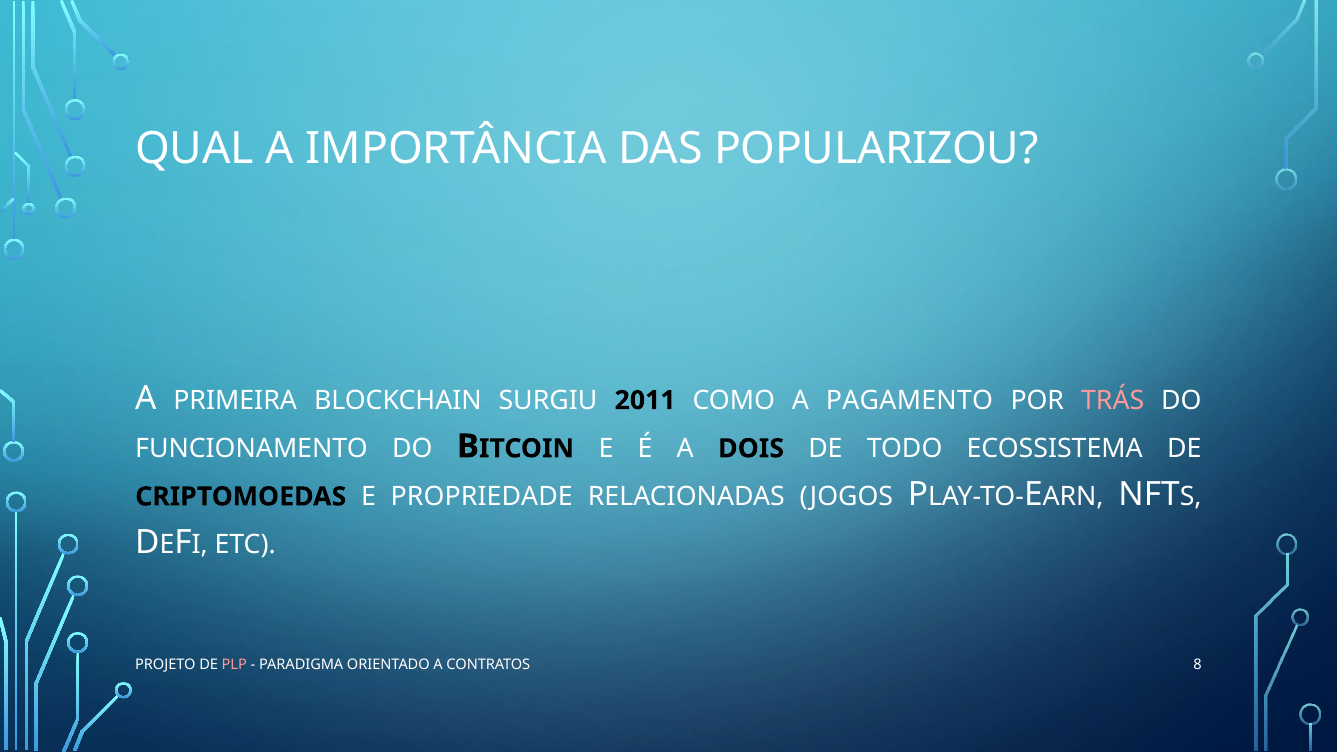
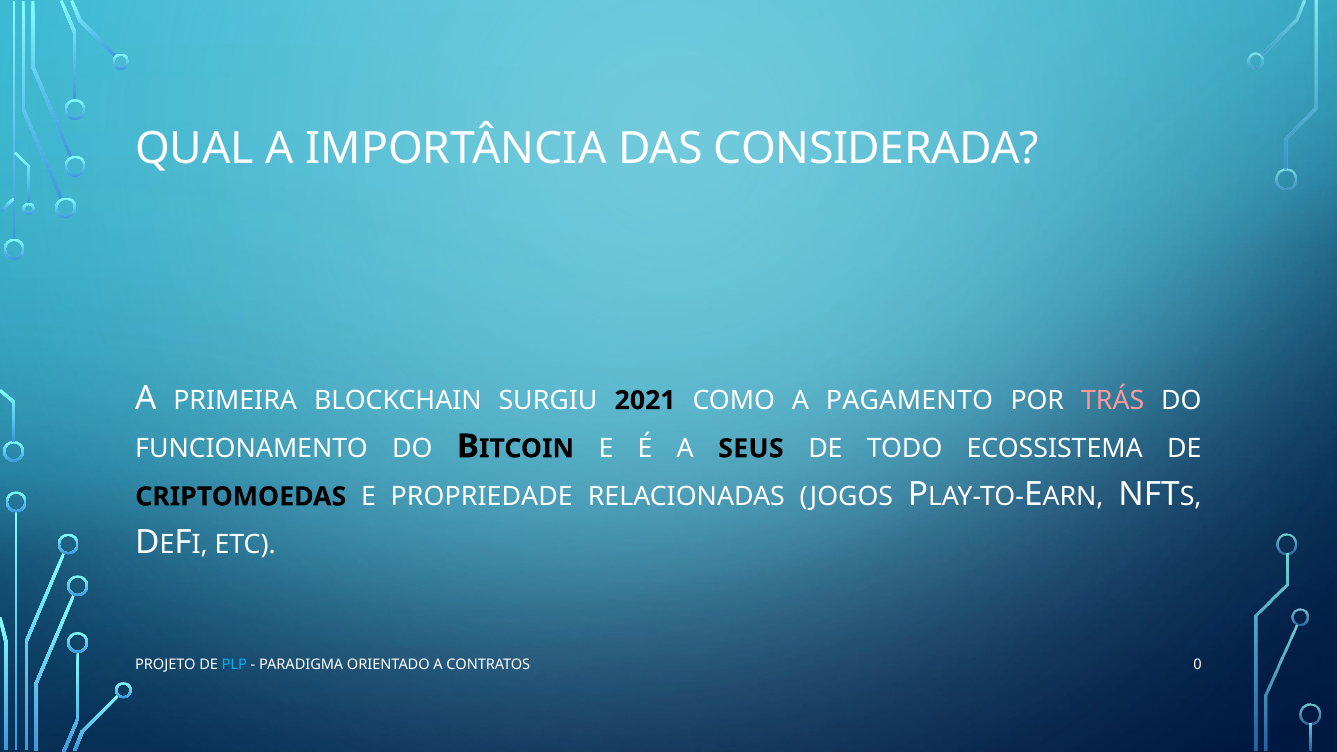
POPULARIZOU: POPULARIZOU -> CONSIDERADA (876, 149)
2011: 2011 -> 2021 (645, 400)
DOIS: DOIS -> SEUS (751, 449)
PLP colour: pink -> light blue (234, 665)
8: 8 -> 0 (1197, 665)
